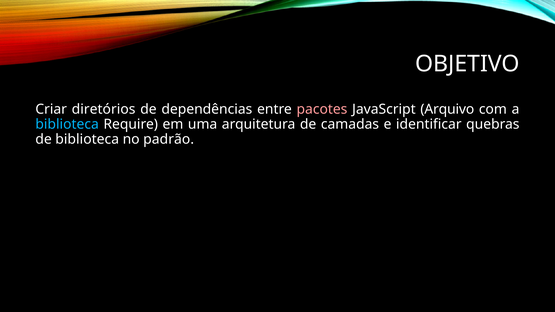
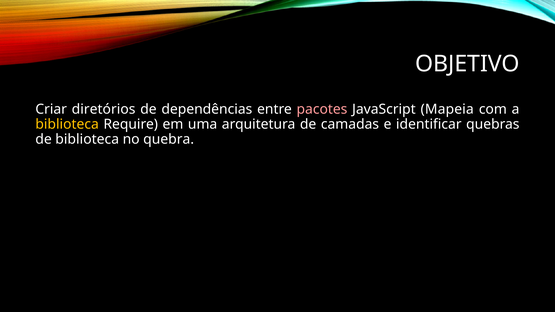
Arquivo: Arquivo -> Mapeia (447, 109)
biblioteca colour: light blue -> yellow (67, 124)
padrão: padrão -> quebra (169, 139)
